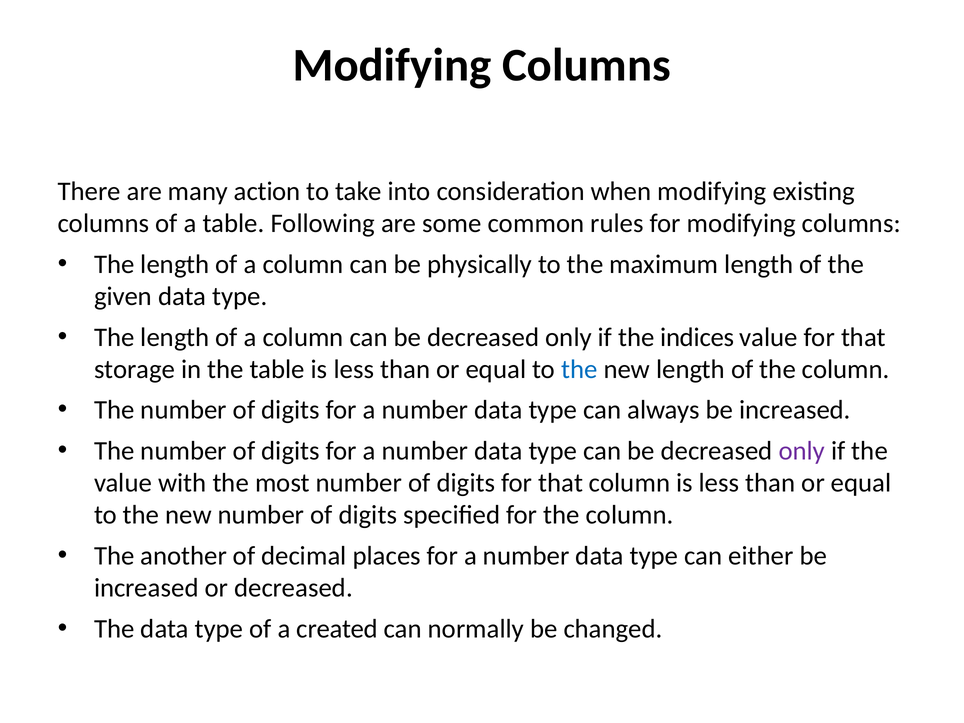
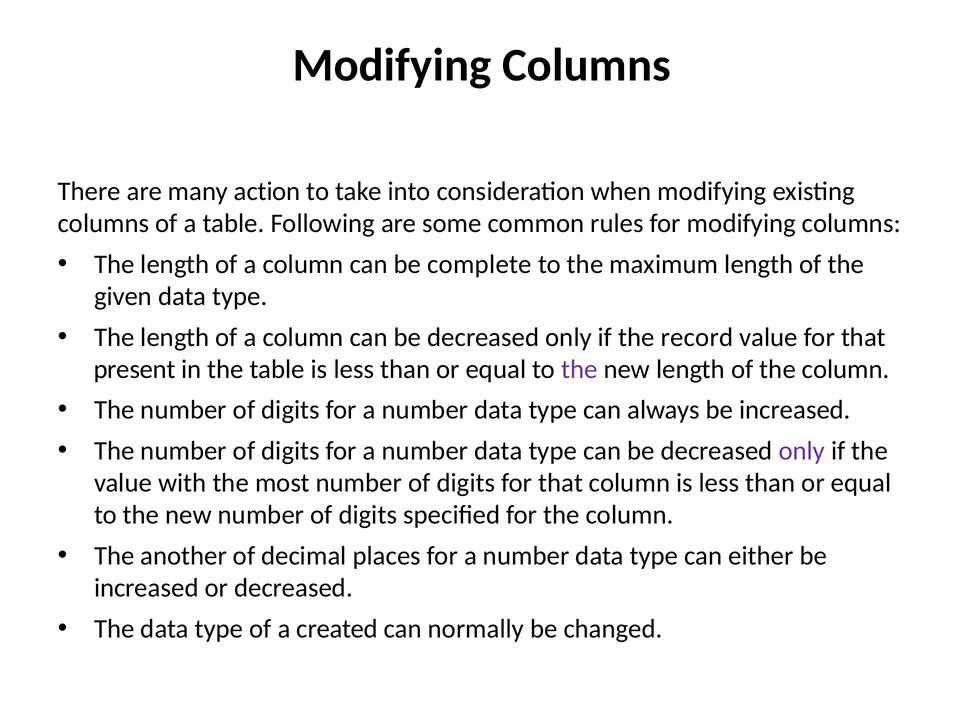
physically: physically -> complete (479, 264)
indices: indices -> record (697, 337)
storage: storage -> present (135, 369)
the colour: blue -> purple (579, 369)
